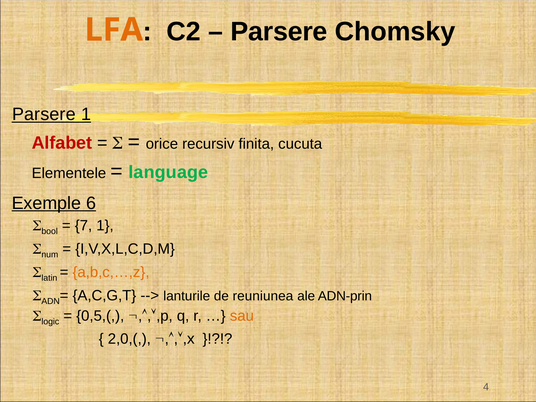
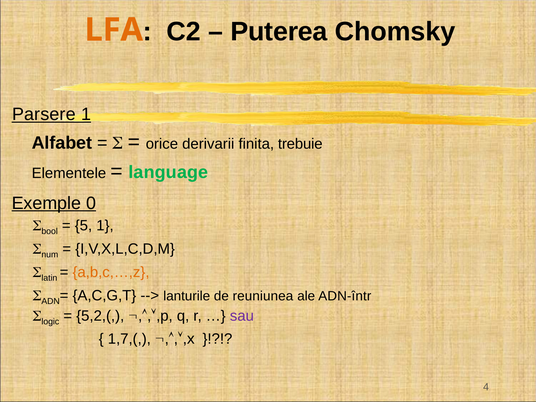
Parsere: Parsere -> Puterea (279, 32)
Alfabet colour: red -> black (62, 143)
recursiv: recursiv -> derivarii (208, 144)
cucuta: cucuta -> trebuie (300, 144)
6: 6 -> 0 (91, 203)
7: 7 -> 5 (83, 226)
ADN-prin: ADN-prin -> ADN-într (345, 296)
0,5,(: 0,5,( -> 5,2,( (100, 316)
sau colour: orange -> purple (242, 316)
2,0,(: 2,0,( -> 1,7,( (129, 339)
